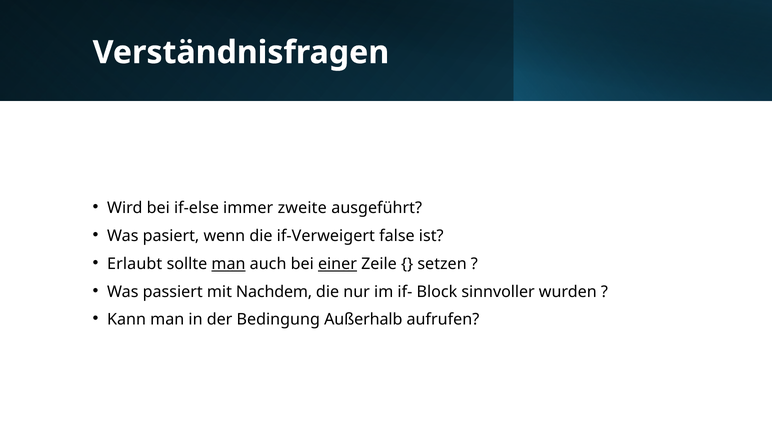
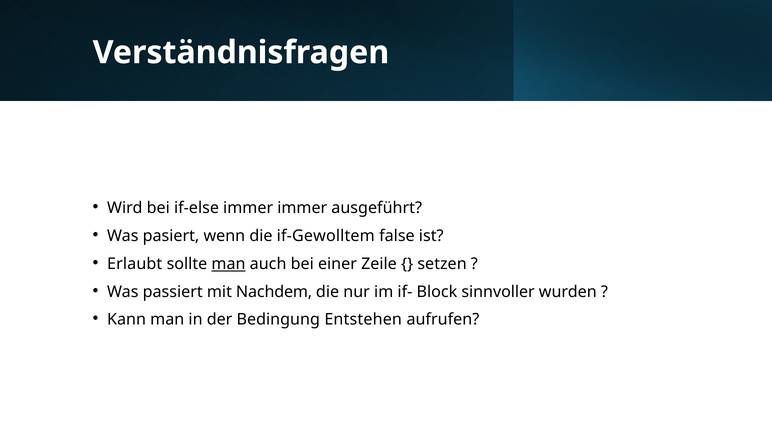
immer zweite: zweite -> immer (302, 208)
if-Verweigert: if-Verweigert -> if-Gewolltem (326, 236)
einer underline: present -> none (337, 264)
Außerhalb: Außerhalb -> Entstehen (363, 320)
